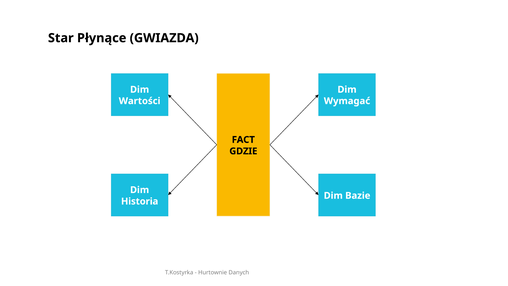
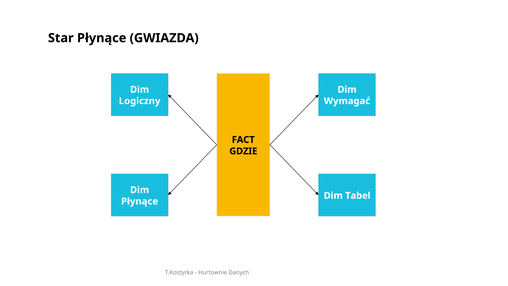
Wartości: Wartości -> Logiczny (140, 101)
Bazie: Bazie -> Tabel (358, 195)
Historia: Historia -> Płynące (140, 201)
